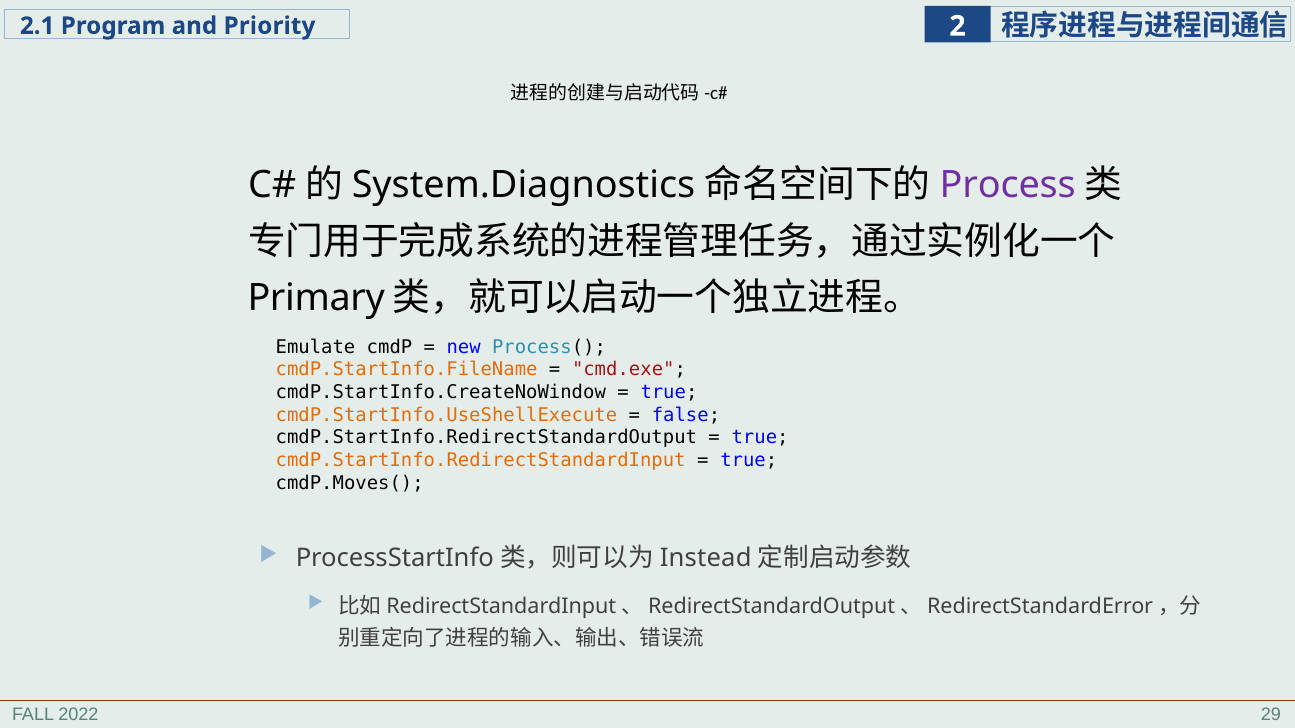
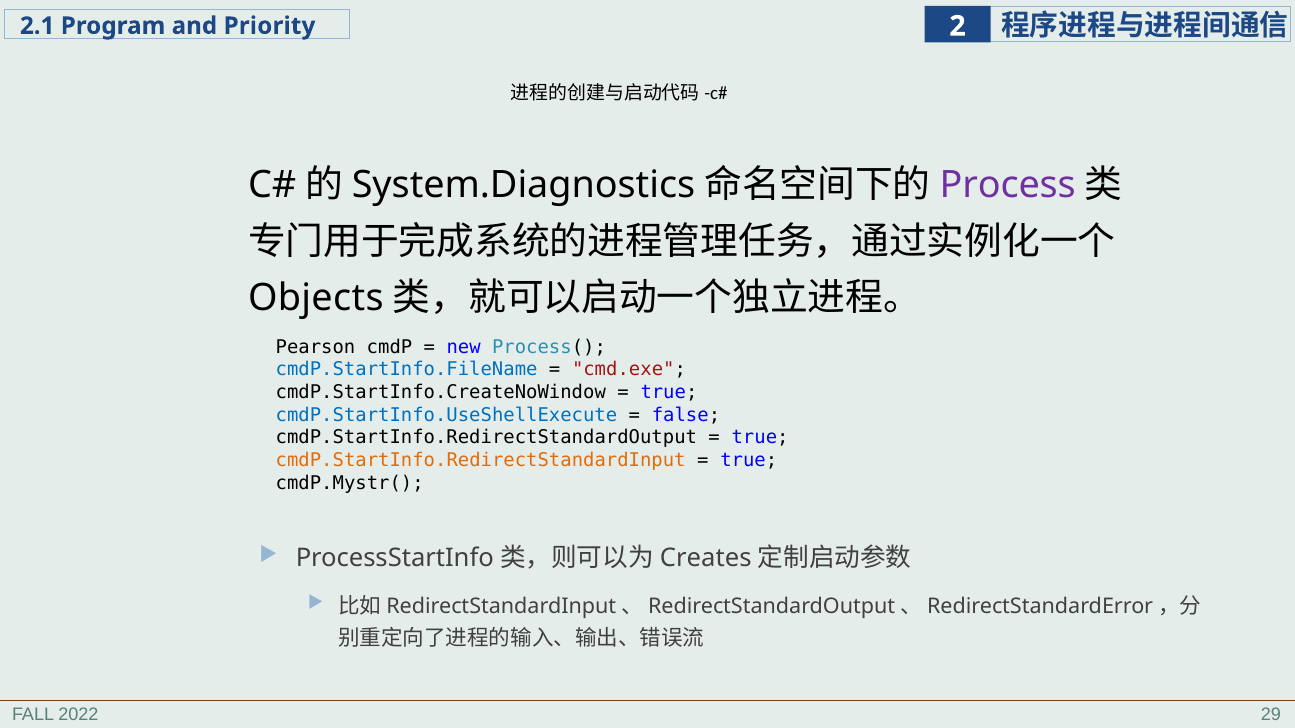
Primary: Primary -> Objects (316, 298)
Emulate: Emulate -> Pearson (315, 347)
cmdP.StartInfo.FileName colour: orange -> blue (407, 370)
cmdP.StartInfo.UseShellExecute colour: orange -> blue (446, 415)
cmdP.Moves(: cmdP.Moves( -> cmdP.Mystr( (350, 483)
Instead: Instead -> Creates (706, 558)
